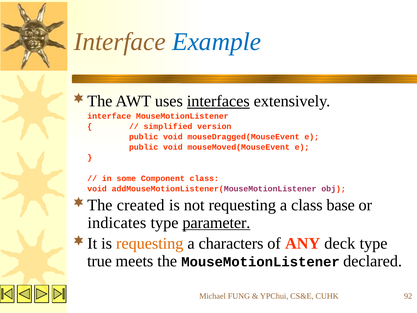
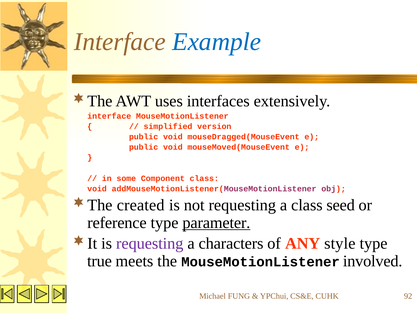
interfaces underline: present -> none (218, 101)
base: base -> seed (341, 205)
indicates: indicates -> reference (117, 223)
requesting colour: orange -> purple (150, 243)
deck: deck -> style (340, 243)
declared: declared -> involved (373, 261)
